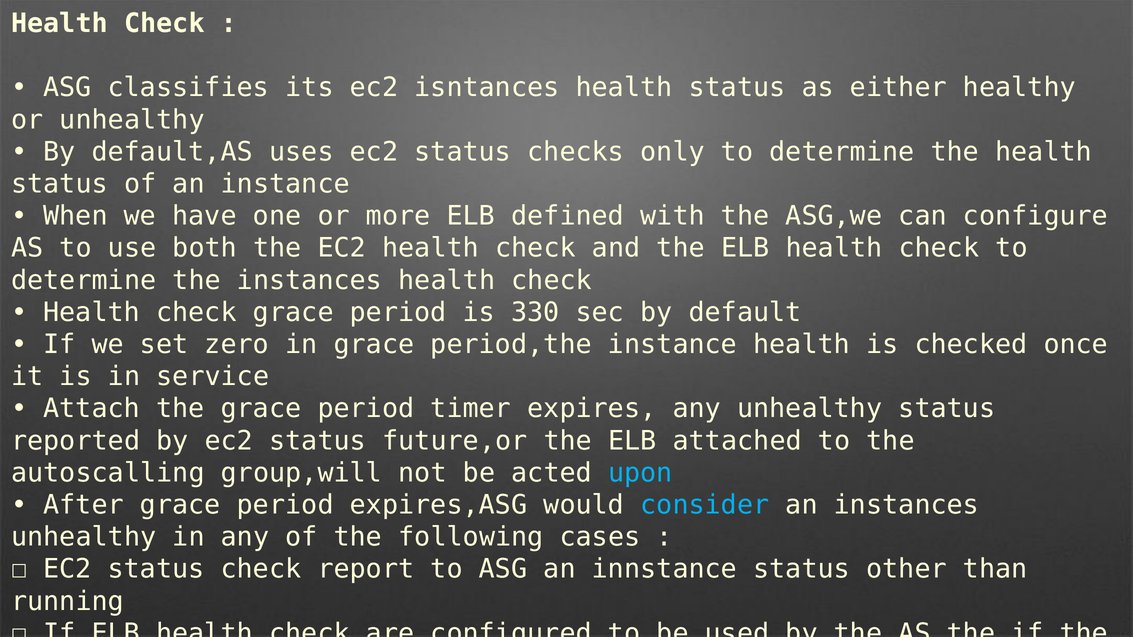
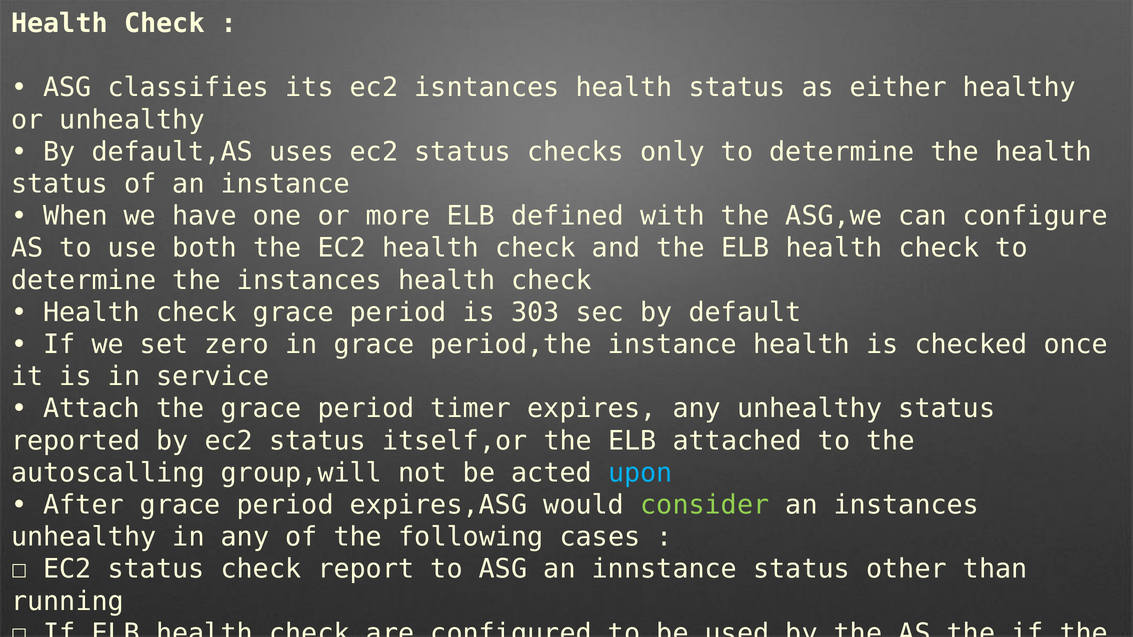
330: 330 -> 303 (535, 313)
future,or: future,or -> itself,or (455, 441)
consider colour: light blue -> light green (705, 505)
